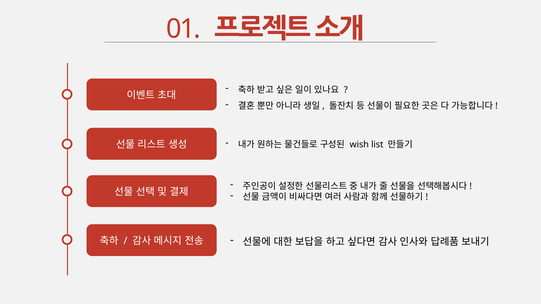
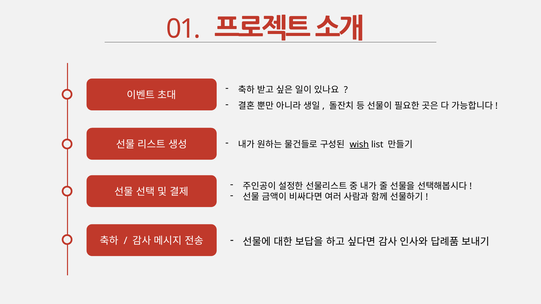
wish underline: none -> present (359, 145)
